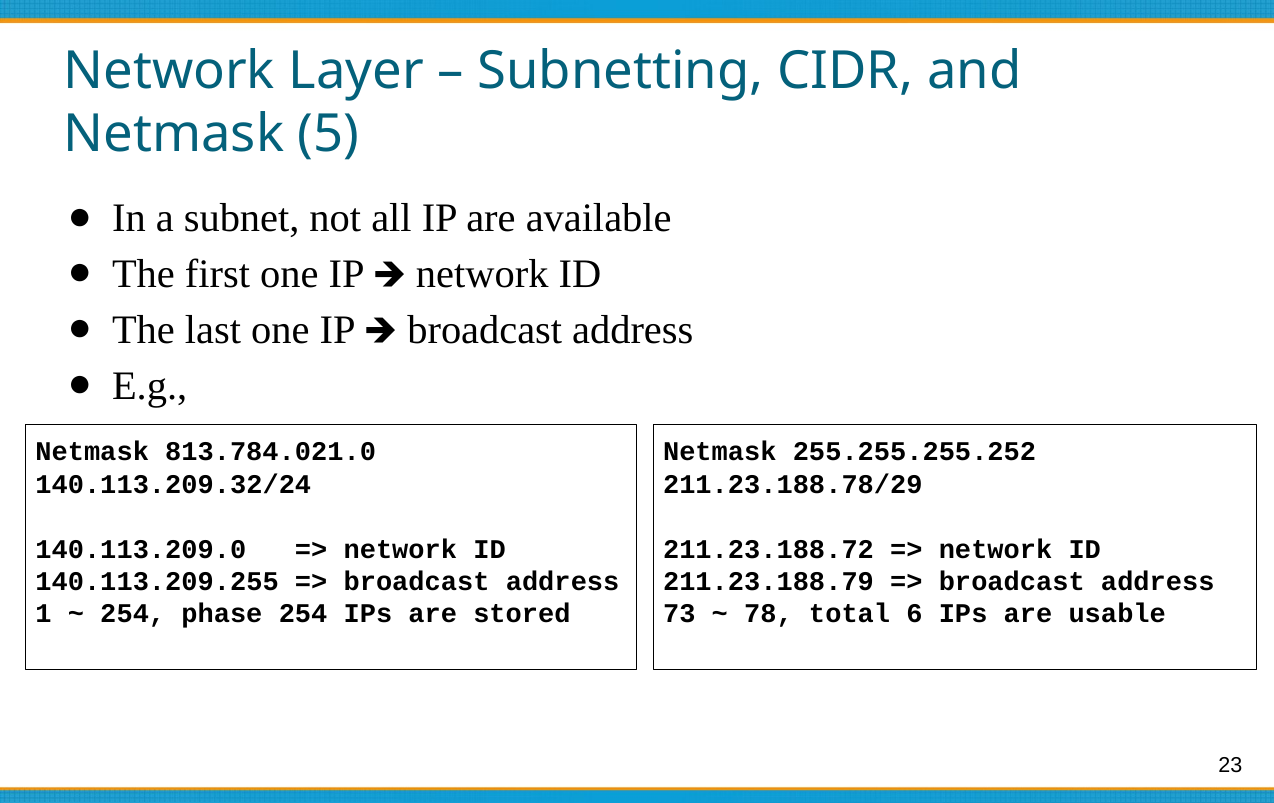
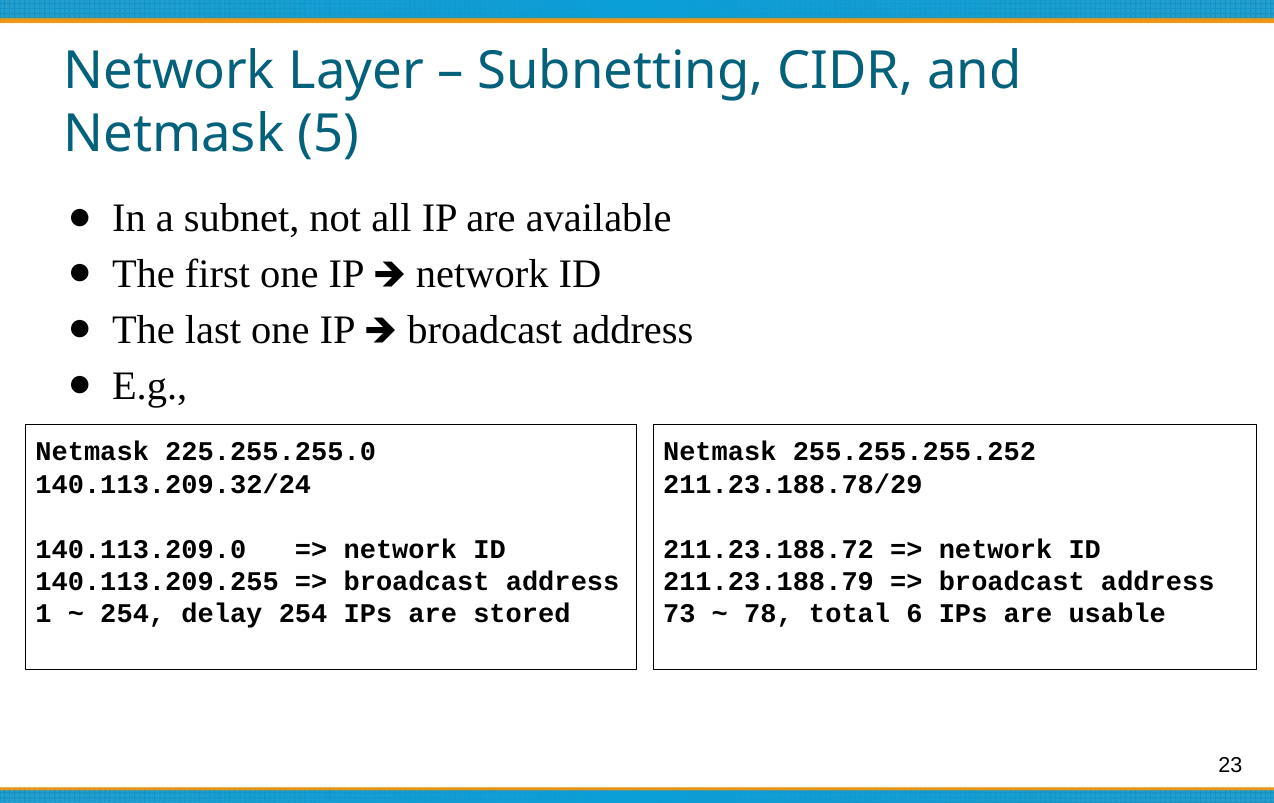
813.784.021.0: 813.784.021.0 -> 225.255.255.0 (271, 452)
phase: phase -> delay (222, 614)
